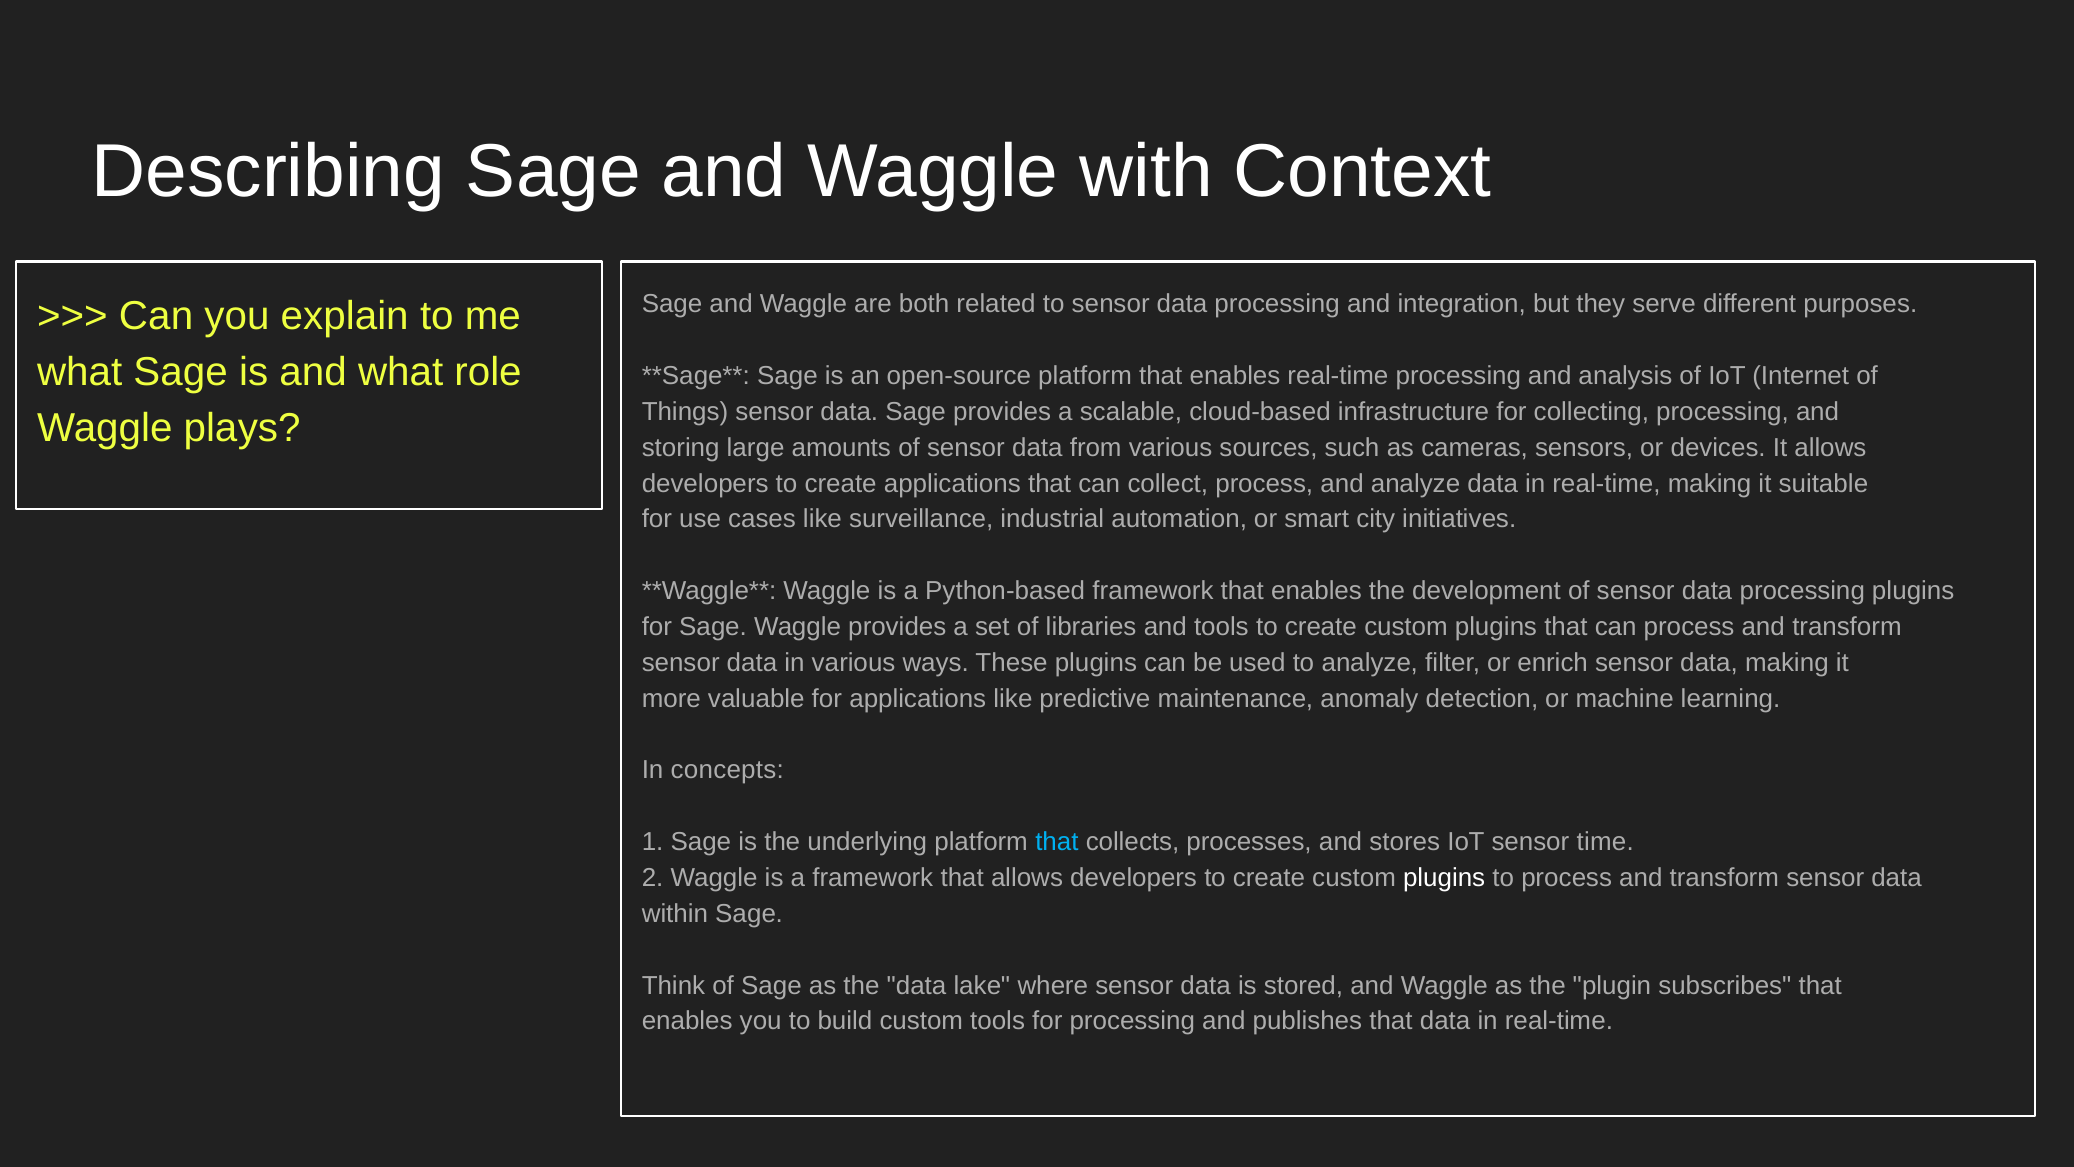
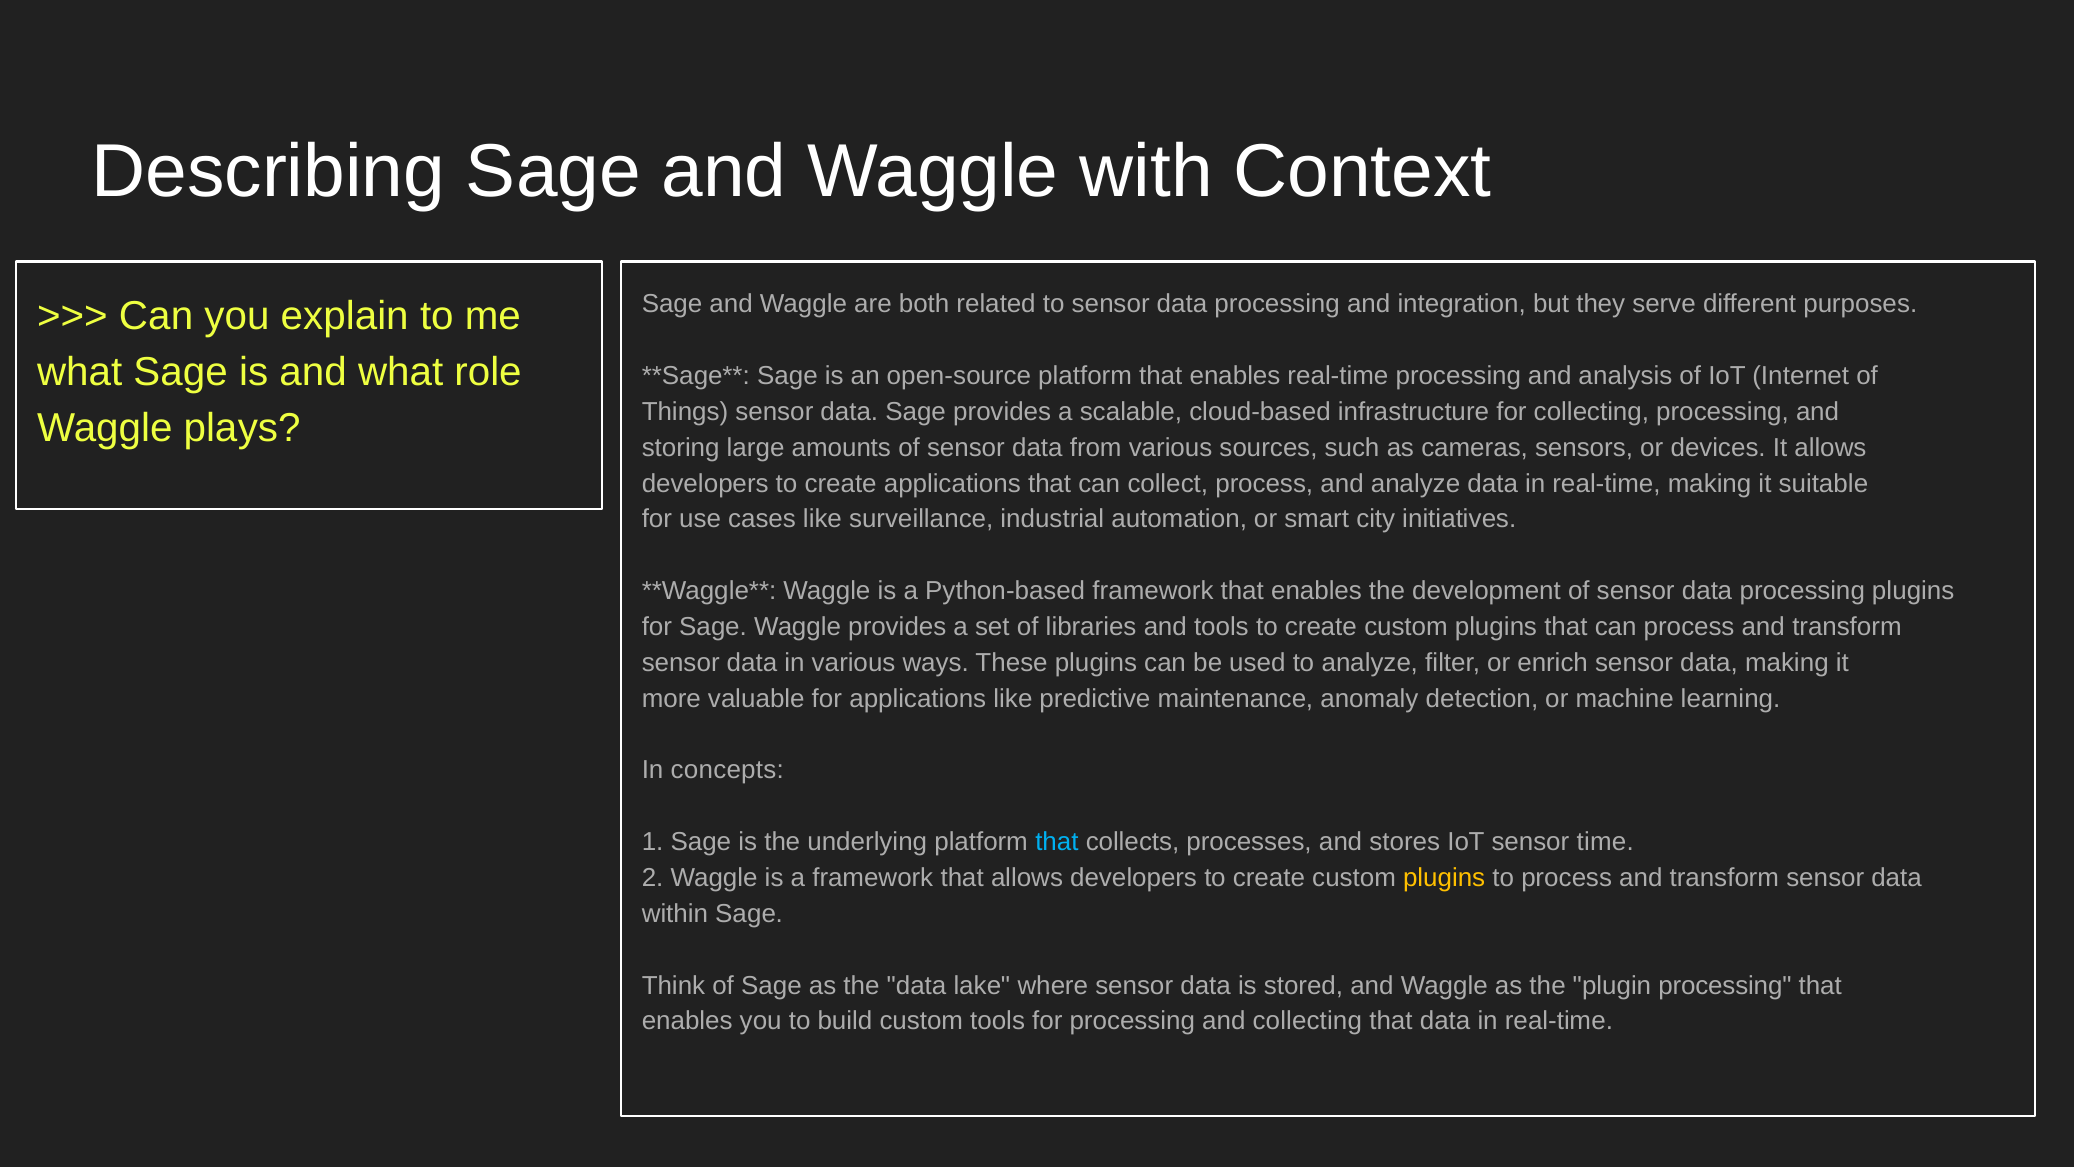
plugins colour: white -> yellow (1444, 878)
plugin subscribes: subscribes -> processing (1725, 985)
and publishes: publishes -> collecting (1307, 1021)
